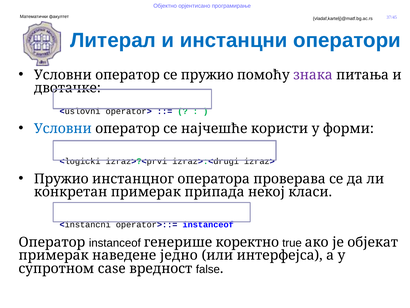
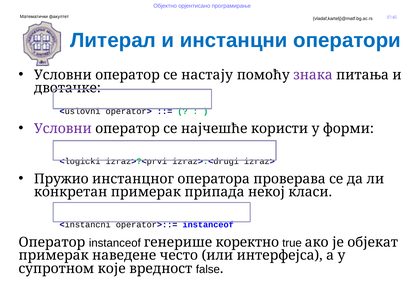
се пружио: пружио -> настају (207, 75)
Условни colour: blue -> purple (63, 128)
једно: једно -> често (179, 255)
case: case -> које (112, 268)
